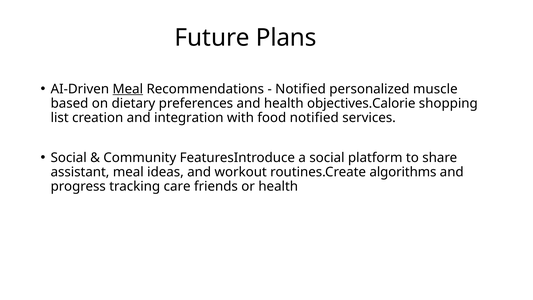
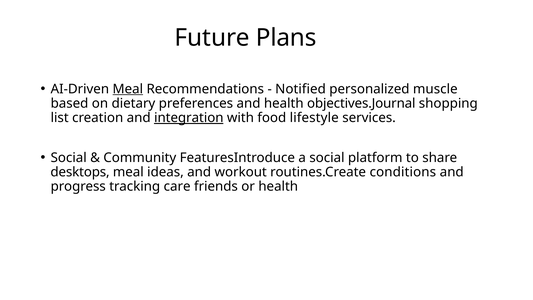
objectives.Calorie: objectives.Calorie -> objectives.Journal (361, 103)
integration underline: none -> present (189, 118)
food notified: notified -> lifestyle (314, 118)
assistant: assistant -> desktops (80, 172)
algorithms: algorithms -> conditions (403, 172)
